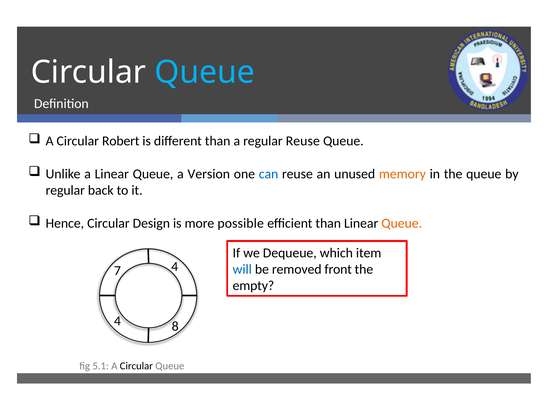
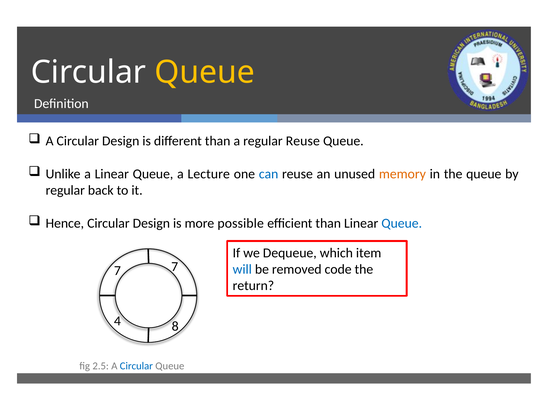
Queue colour: light blue -> yellow (205, 72)
A Circular Robert: Robert -> Design (121, 141)
Version: Version -> Lecture (209, 174)
Queue colour: orange -> blue (402, 223)
front: front -> code (338, 269)
7 4: 4 -> 7 (175, 267)
empty: empty -> return (253, 286)
5.1: 5.1 -> 2.5 (101, 366)
Circular colour: black -> blue (136, 366)
